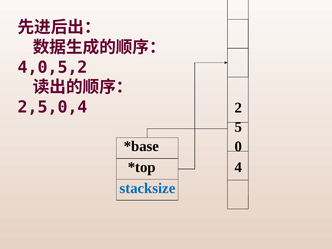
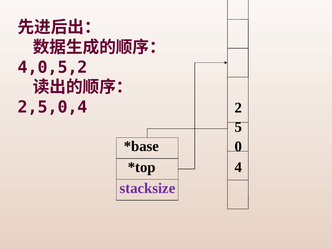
stacksize colour: blue -> purple (147, 188)
